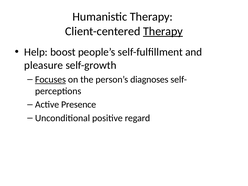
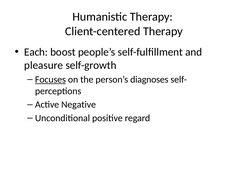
Therapy underline: present -> none (163, 31)
Help: Help -> Each (36, 52)
Presence: Presence -> Negative (79, 105)
